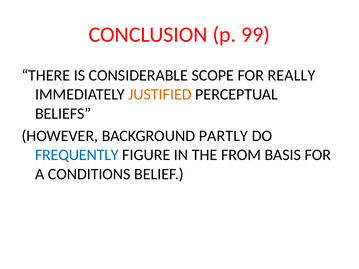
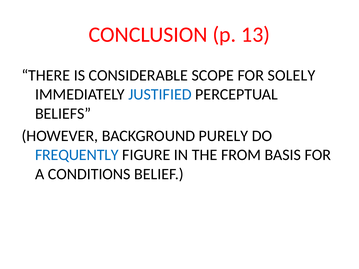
99: 99 -> 13 (256, 35)
REALLY: REALLY -> SOLELY (291, 75)
JUSTIFIED colour: orange -> blue (160, 94)
PARTLY: PARTLY -> PURELY (223, 136)
